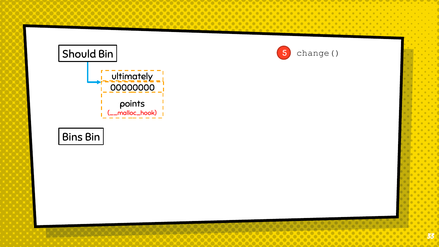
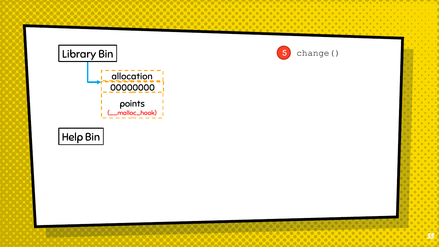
Should: Should -> Library (79, 54)
ultimately: ultimately -> allocation (132, 76)
Bins: Bins -> Help (73, 137)
